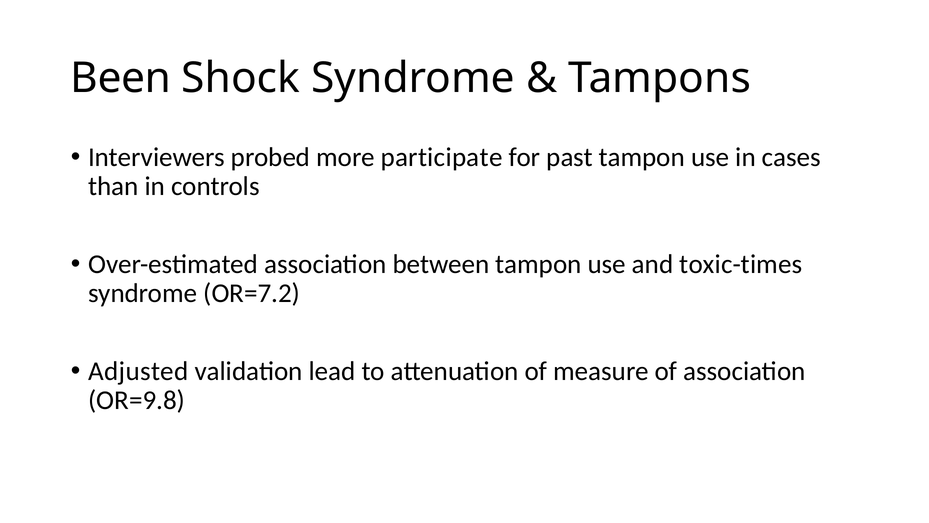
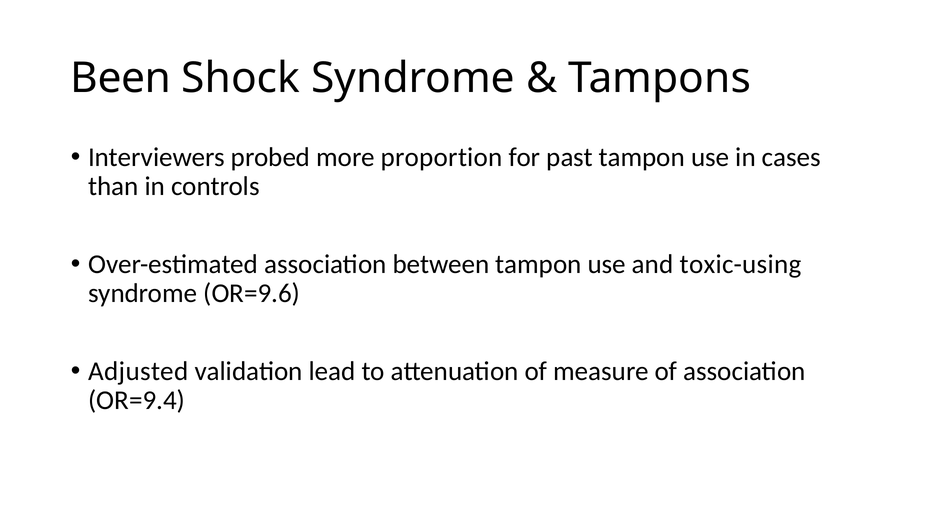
participate: participate -> proportion (442, 157)
toxic-times: toxic-times -> toxic-using (741, 264)
OR=7.2: OR=7.2 -> OR=9.6 (252, 293)
OR=9.8: OR=9.8 -> OR=9.4 (137, 400)
